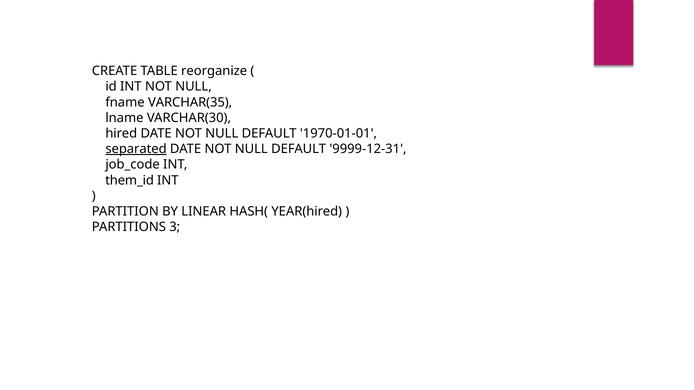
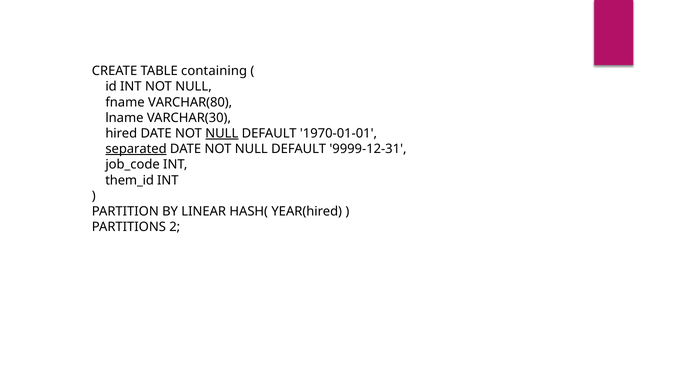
reorganize: reorganize -> containing (214, 71)
VARCHAR(35: VARCHAR(35 -> VARCHAR(80 (190, 102)
NULL underline: none -> present (222, 134)
3: 3 -> 2 (175, 227)
